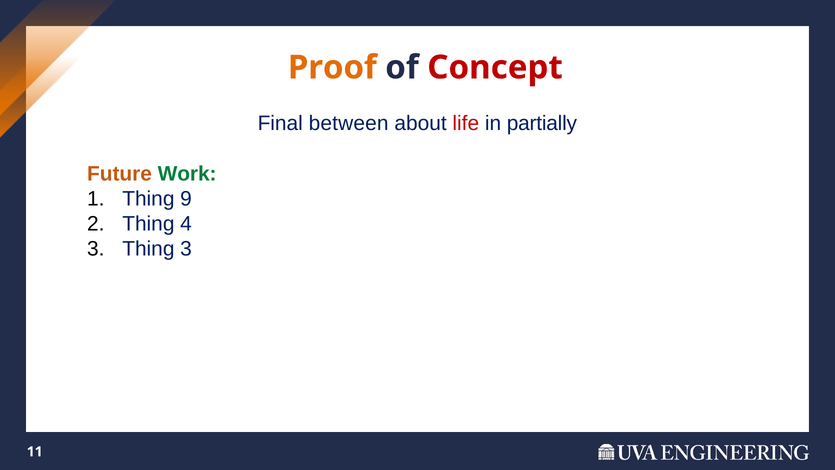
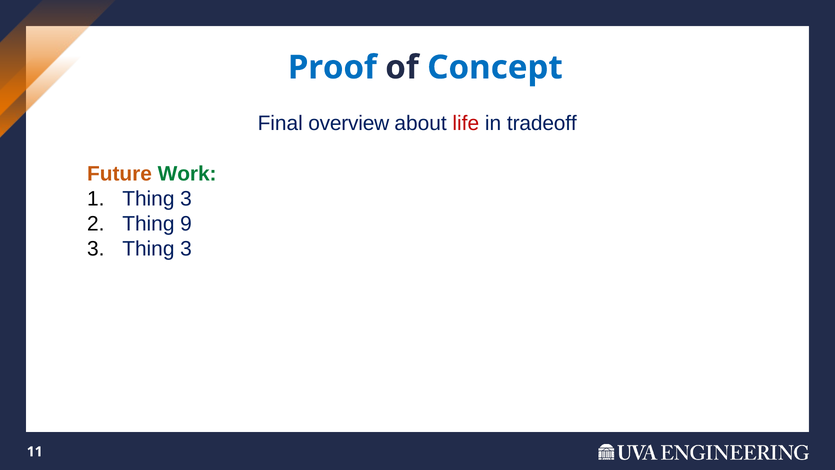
Proof colour: orange -> blue (332, 67)
Concept colour: red -> blue (495, 67)
between: between -> overview (349, 123)
partially: partially -> tradeoff (542, 123)
1 Thing 9: 9 -> 3 (186, 199)
4: 4 -> 9 (186, 224)
